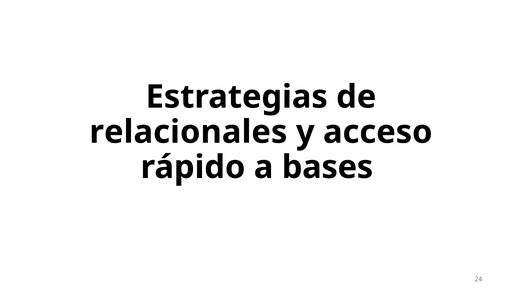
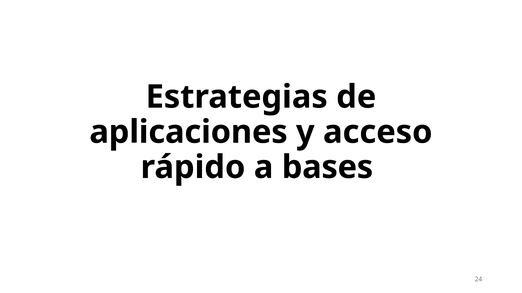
relacionales: relacionales -> aplicaciones (189, 132)
